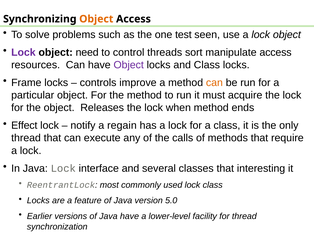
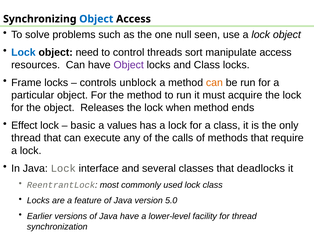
Object colour: orange -> blue (96, 19)
test: test -> null (183, 35)
Lock colour: purple -> blue (23, 53)
improve: improve -> unblock (138, 83)
notify: notify -> basic (83, 126)
regain: regain -> values (122, 126)
interesting: interesting -> deadlocks (261, 169)
